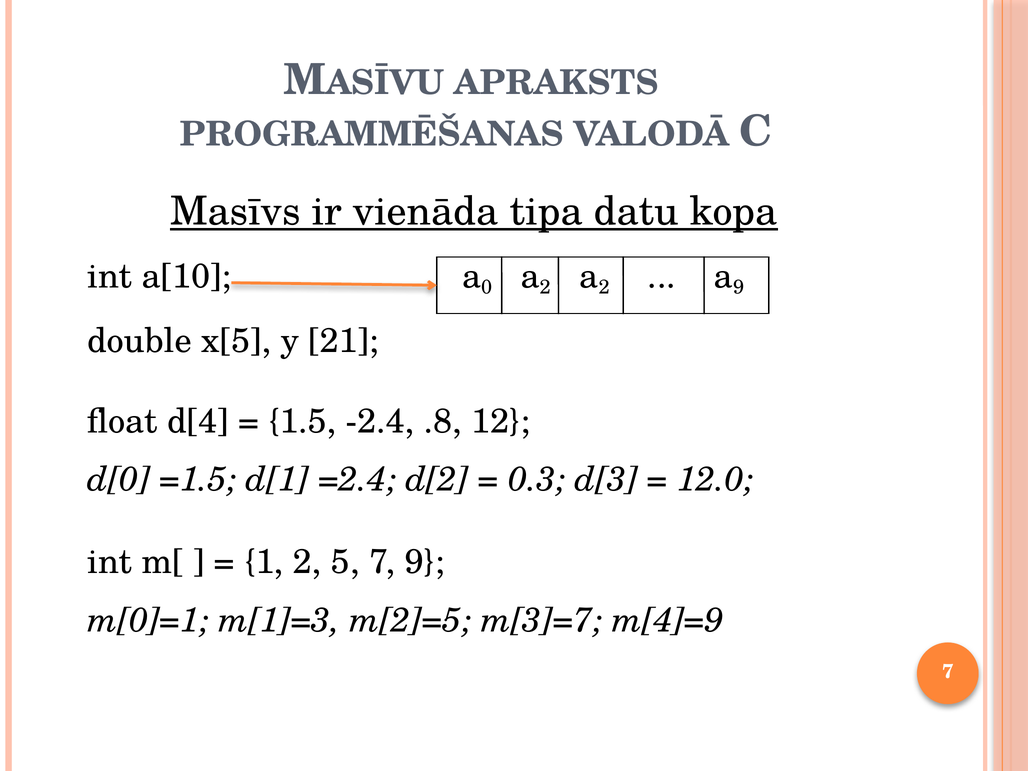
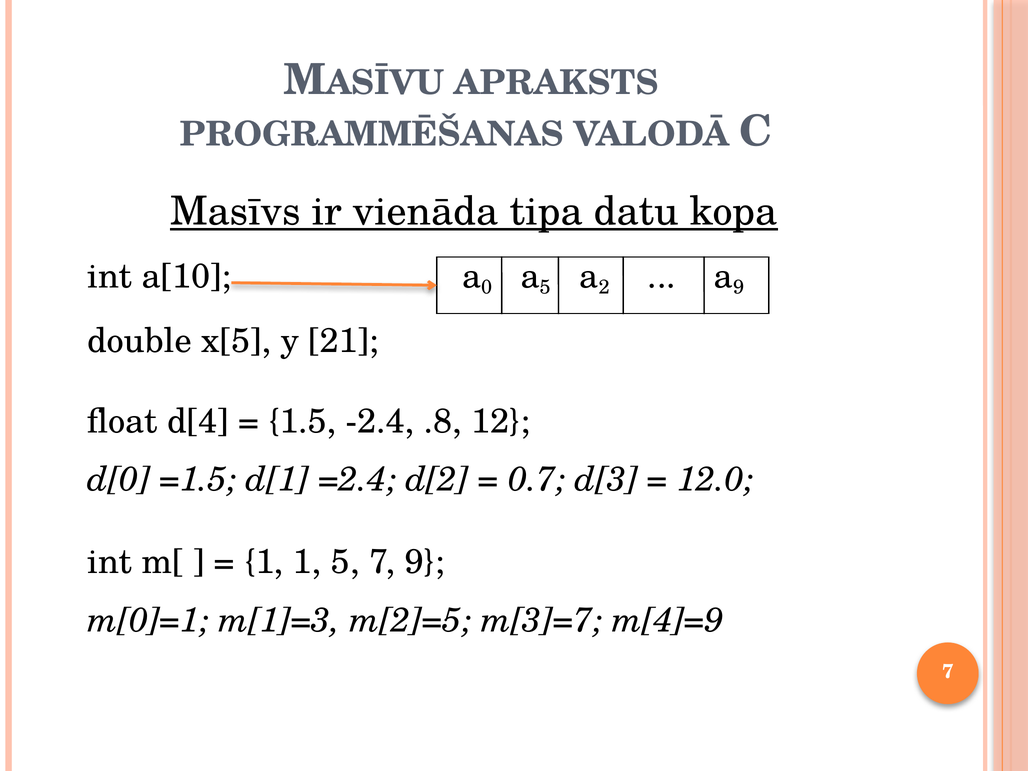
2: 2 -> 5 (545, 287)
0.3: 0.3 -> 0.7 (537, 480)
1 2: 2 -> 1 (307, 562)
